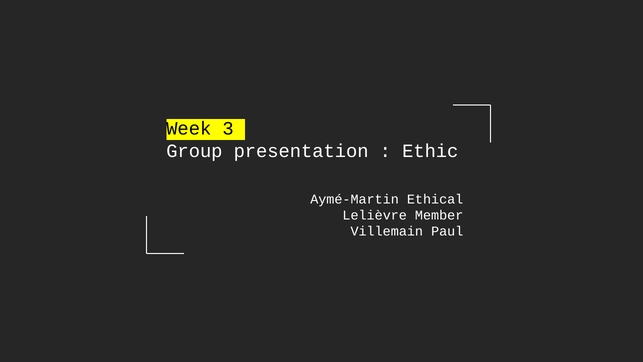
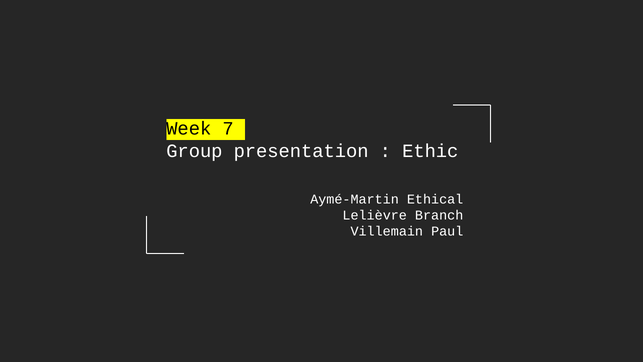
3: 3 -> 7 (228, 128)
Member: Member -> Branch (439, 215)
